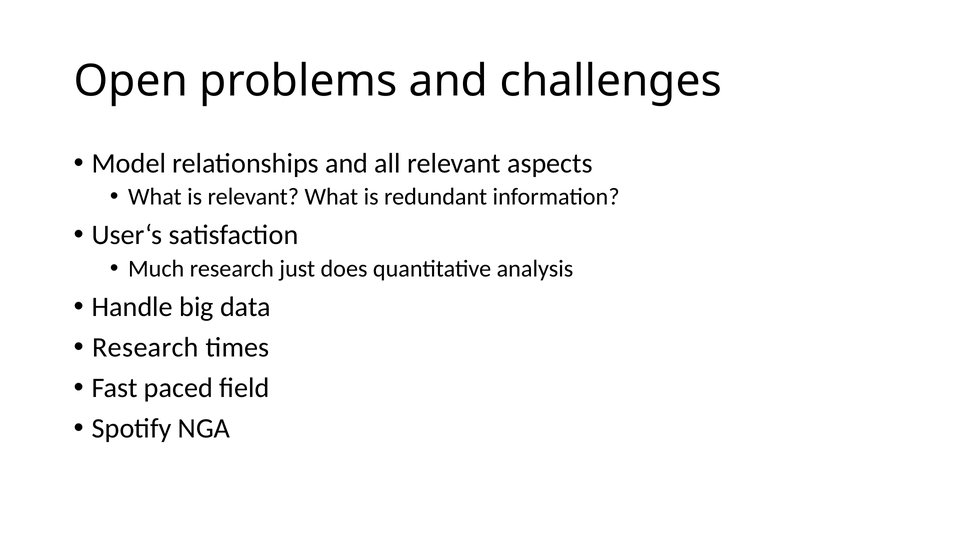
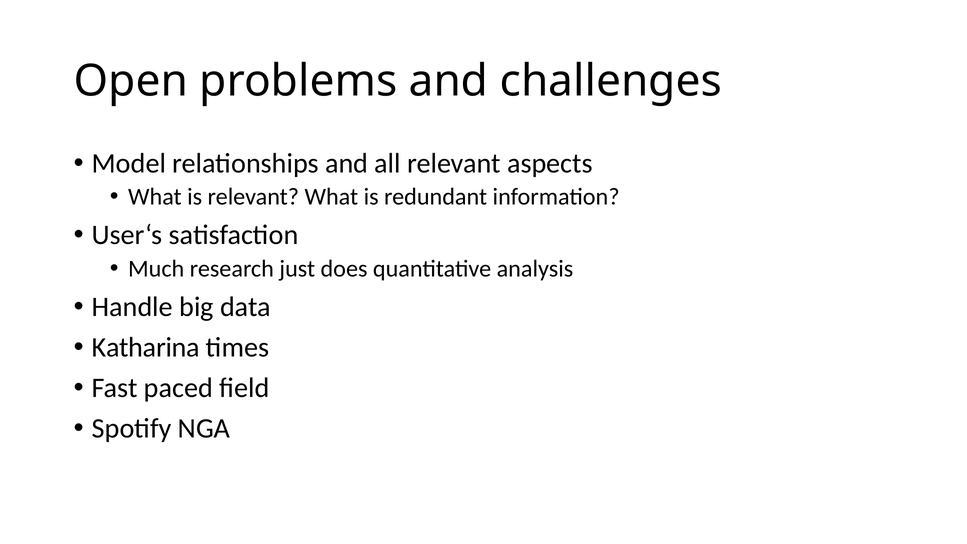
Research: Research -> Katharina (146, 347)
